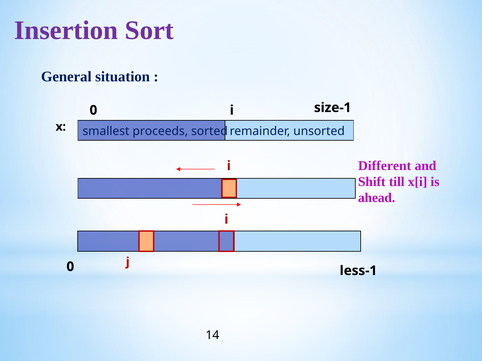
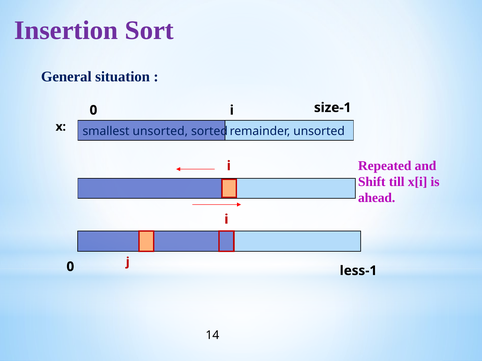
smallest proceeds: proceeds -> unsorted (160, 131)
Different: Different -> Repeated (385, 166)
